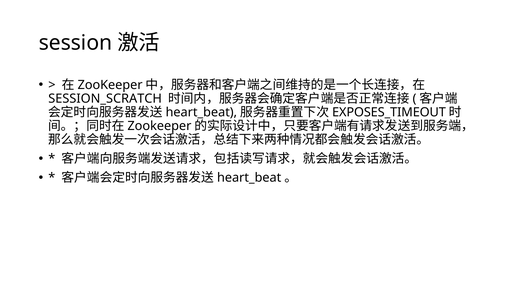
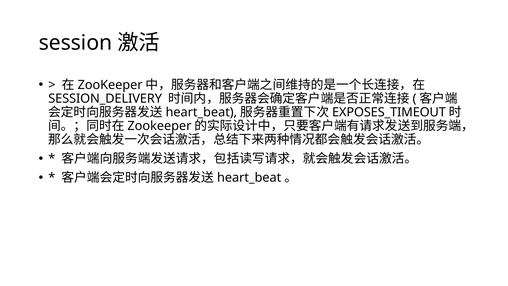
SESSION_SCRATCH: SESSION_SCRATCH -> SESSION_DELIVERY (105, 98)
